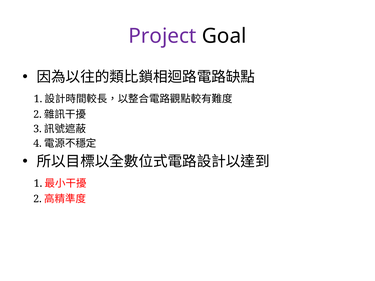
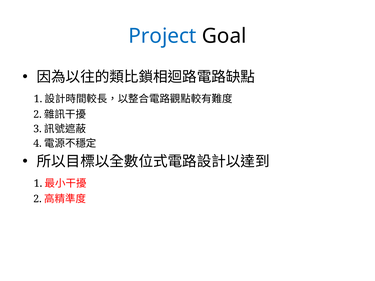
Project colour: purple -> blue (162, 36)
